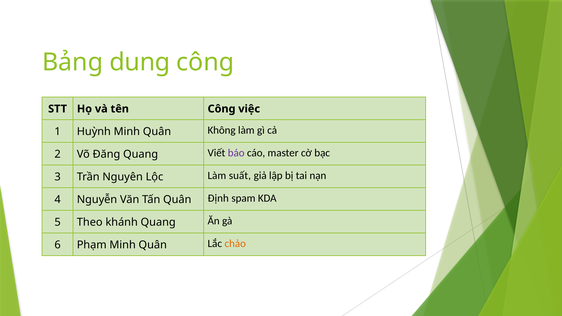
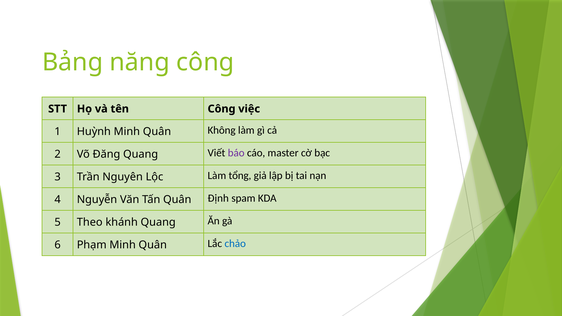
dung: dung -> năng (140, 62)
suất: suất -> tổng (240, 176)
chảo colour: orange -> blue (235, 244)
